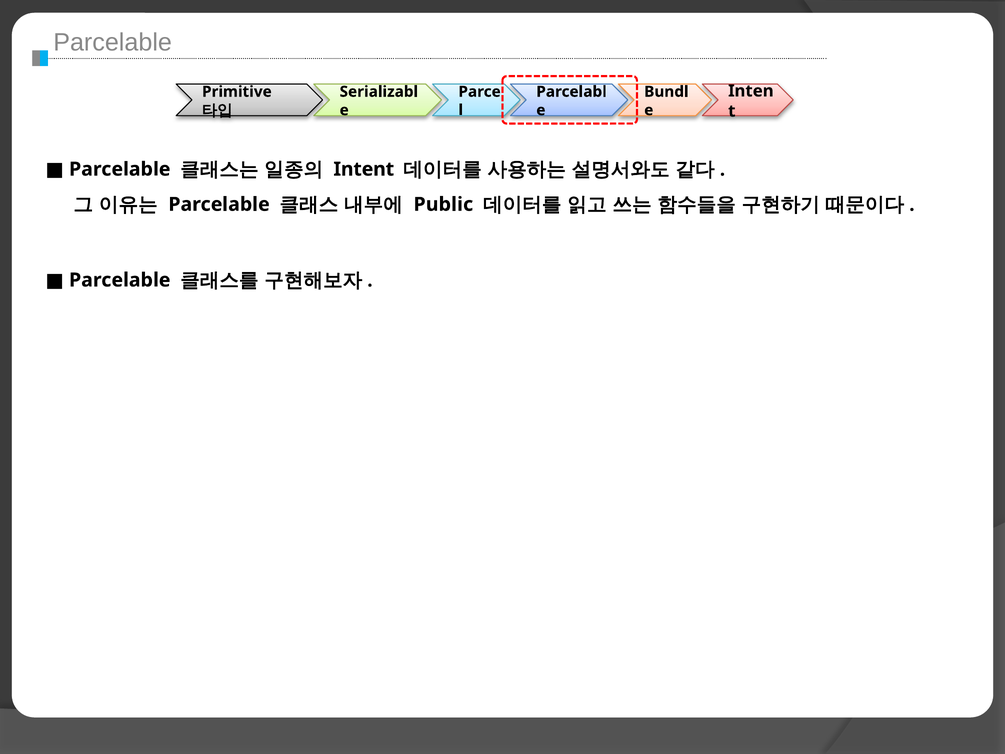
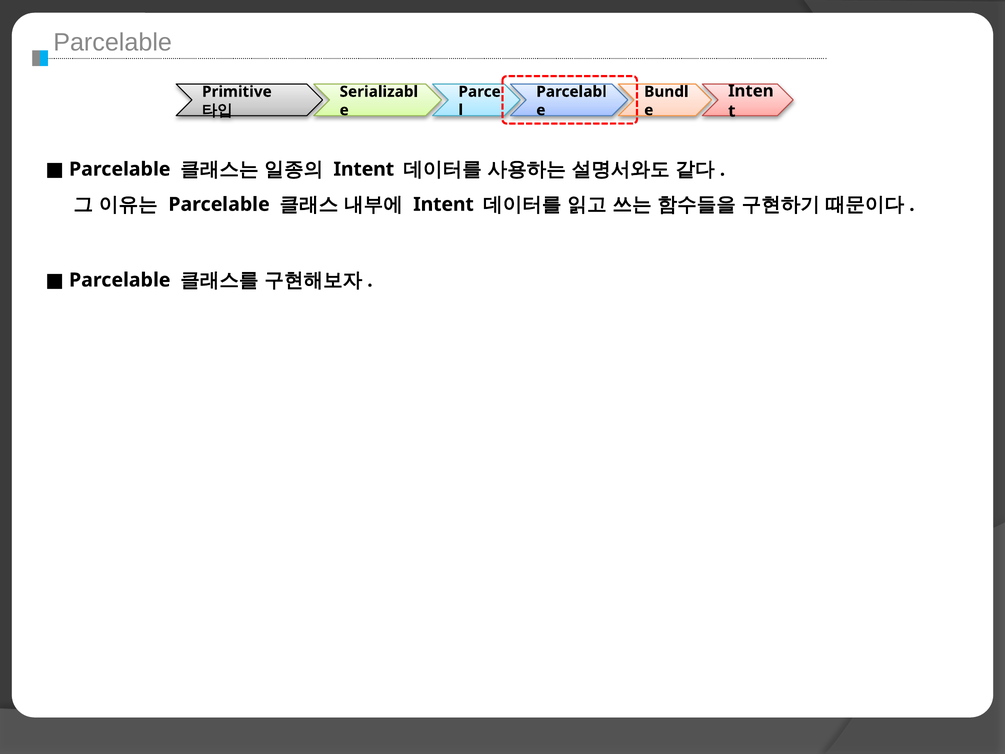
Public: Public -> Intent (444, 204)
